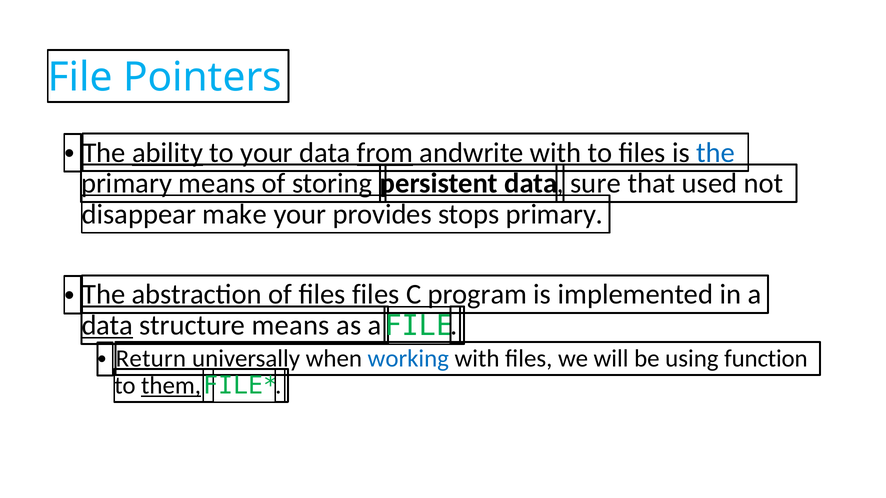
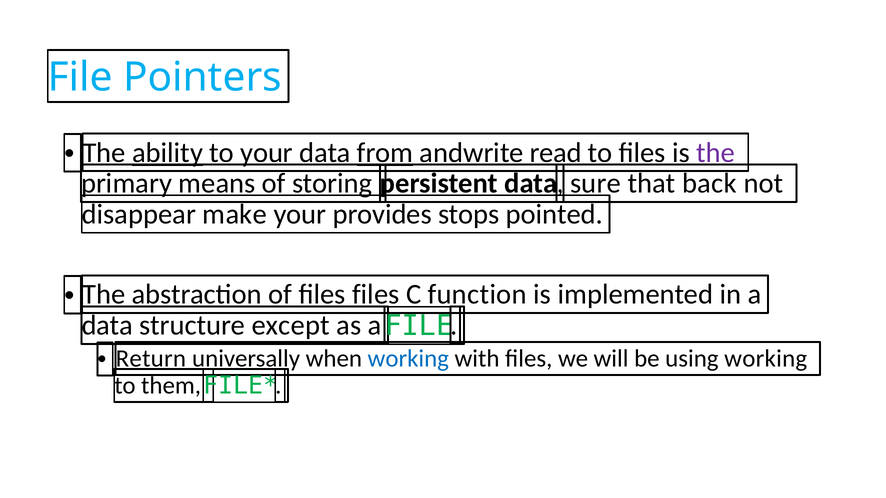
andwrite with: with -> read (556, 153)
the colour: blue -> purple (716, 153)
used: used -> back (709, 184)
stops primary: primary -> pointed (554, 215)
program: program -> function (477, 295)
data underline: present -> none (107, 326)
structure means: means -> except (291, 326)
using function: function -> working (766, 359)
them underline: present -> none (171, 386)
